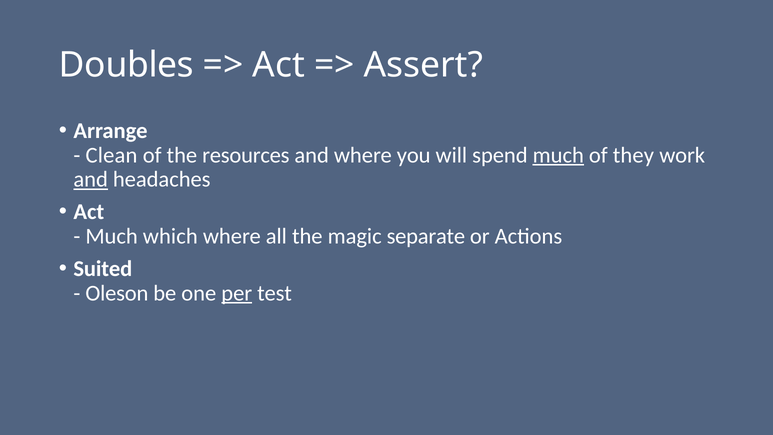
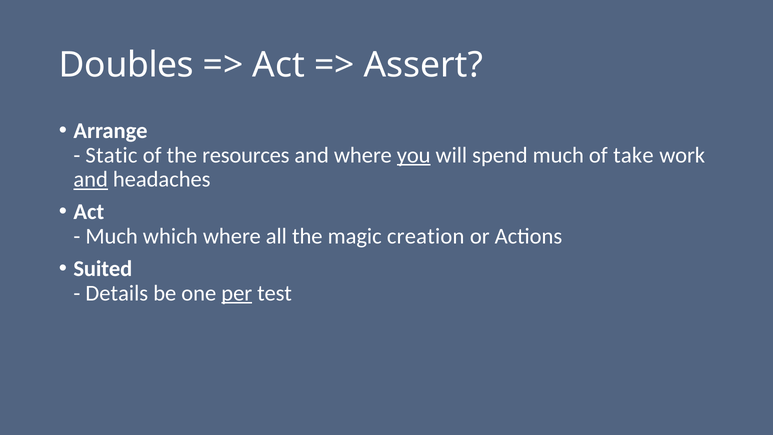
Clean: Clean -> Static (111, 155)
you underline: none -> present (414, 155)
much underline: present -> none (558, 155)
they: they -> take (633, 155)
separate: separate -> creation (426, 236)
Oleson: Oleson -> Details (117, 293)
